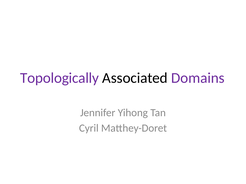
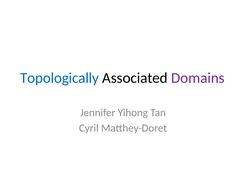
Topologically colour: purple -> blue (59, 78)
